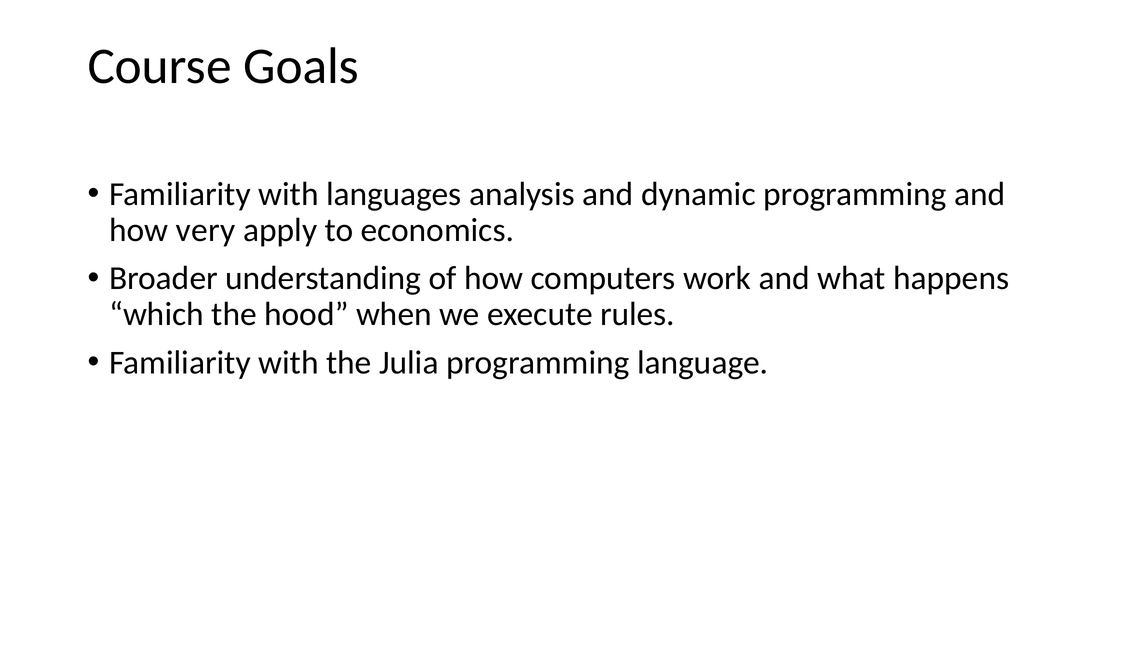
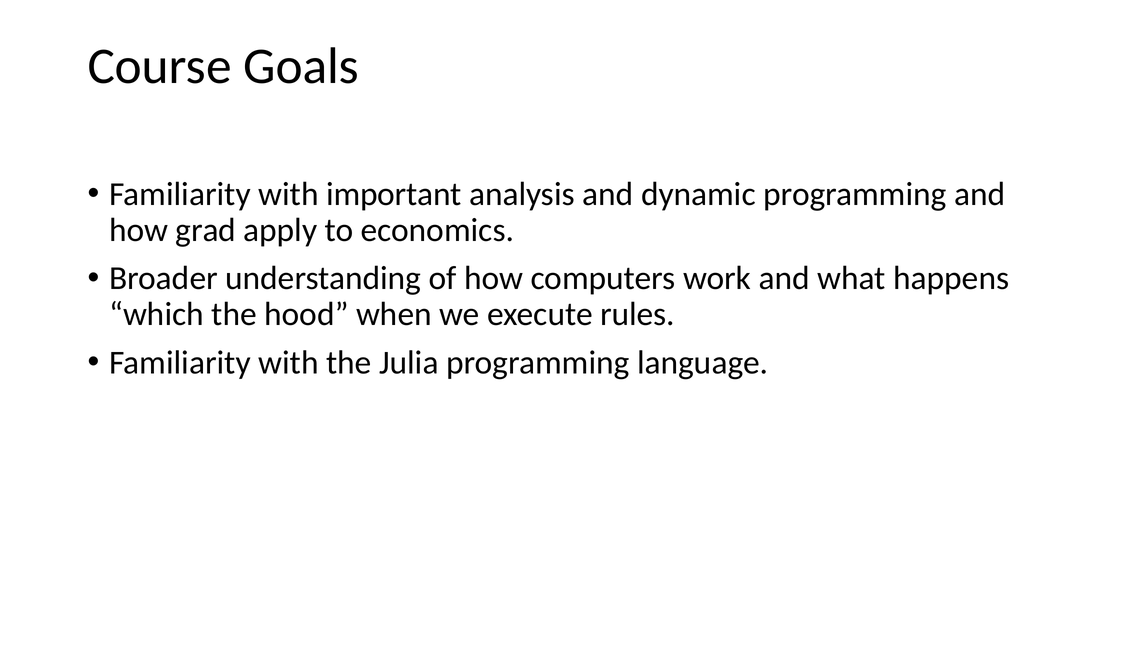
languages: languages -> important (394, 194)
very: very -> grad (206, 230)
